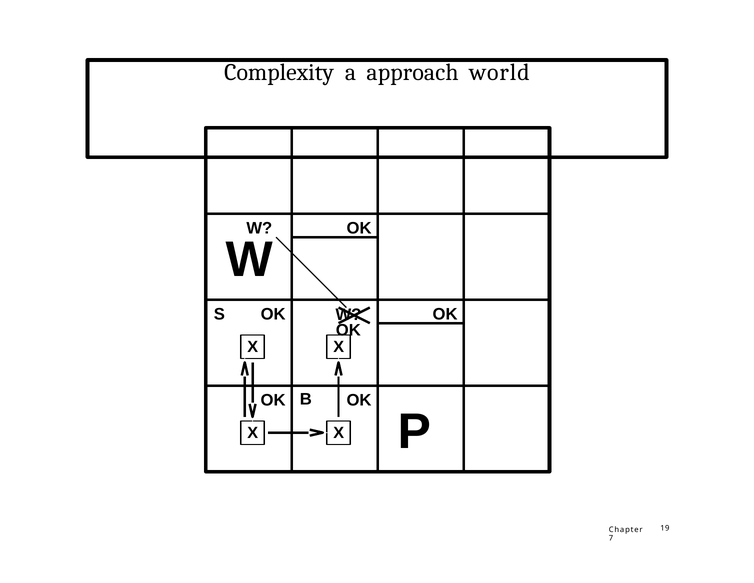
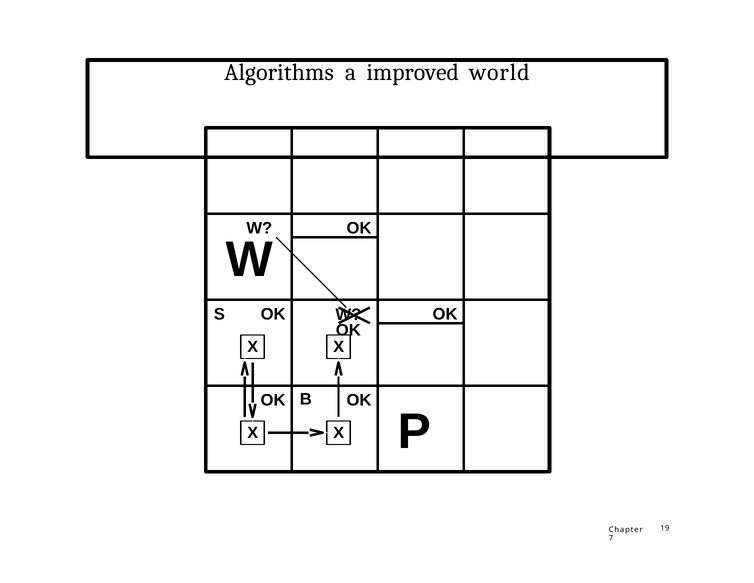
Complexity: Complexity -> Algorithms (279, 72)
approach: approach -> improved (413, 72)
